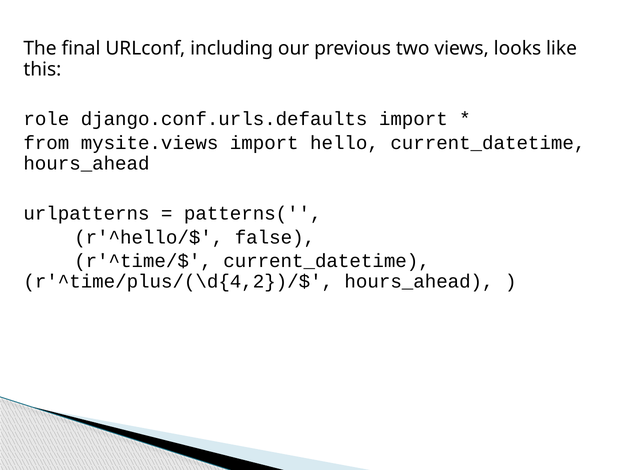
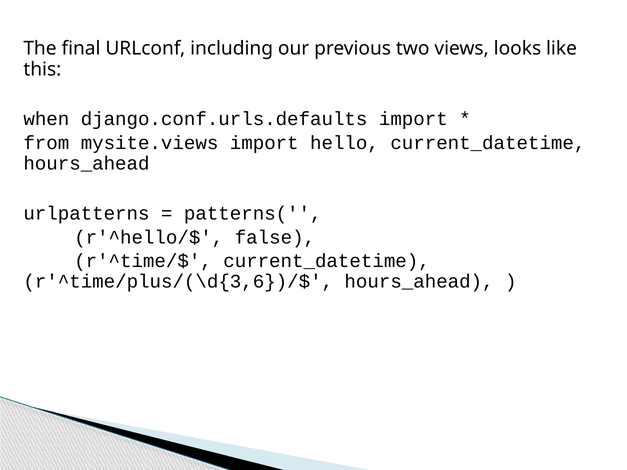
role: role -> when (46, 119)
r'^time/plus/(\d{4,2})/$: r'^time/plus/(\d{4,2})/$ -> r'^time/plus/(\d{3,6})/$ (178, 282)
